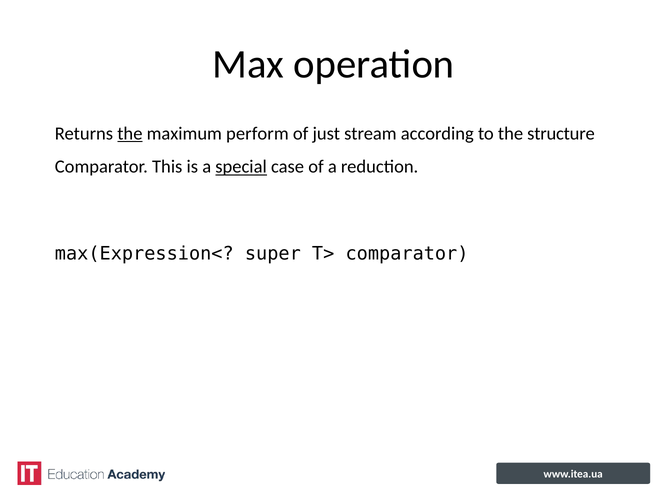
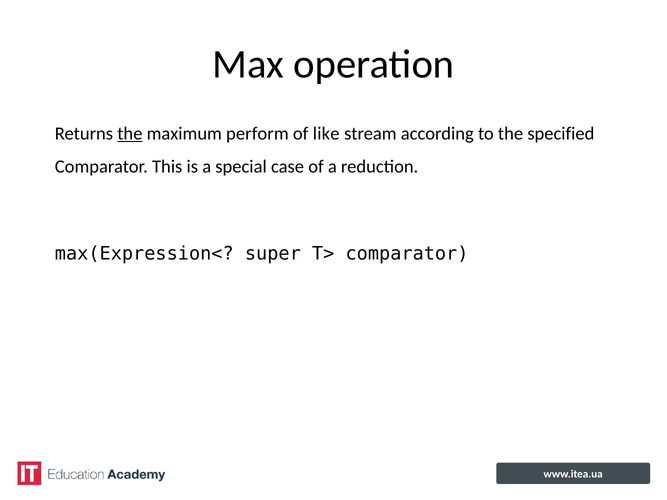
just: just -> like (326, 134)
structure: structure -> specified (561, 134)
special underline: present -> none (241, 167)
